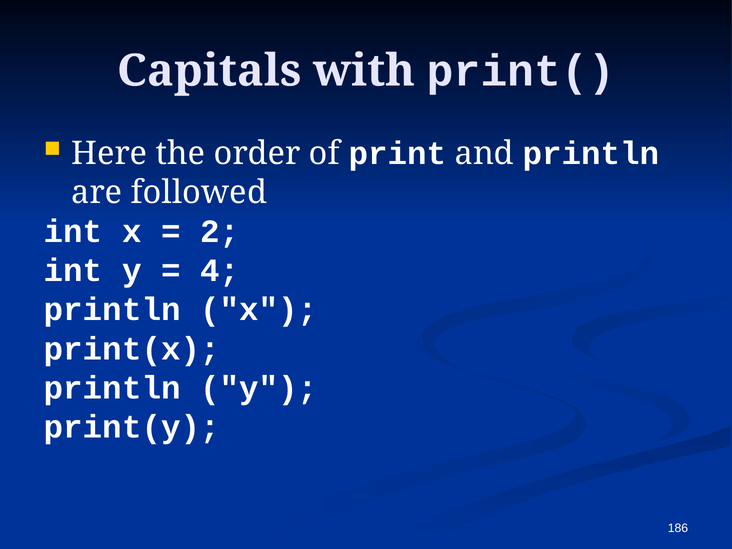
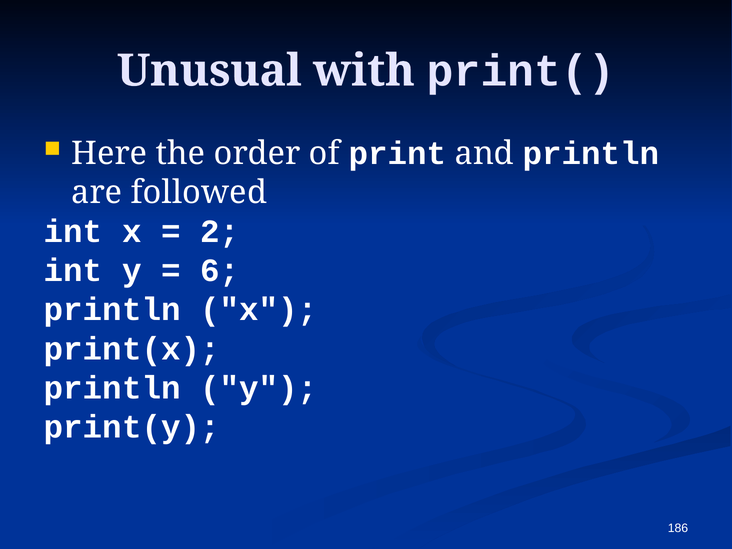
Capitals: Capitals -> Unusual (209, 71)
4: 4 -> 6 (220, 271)
